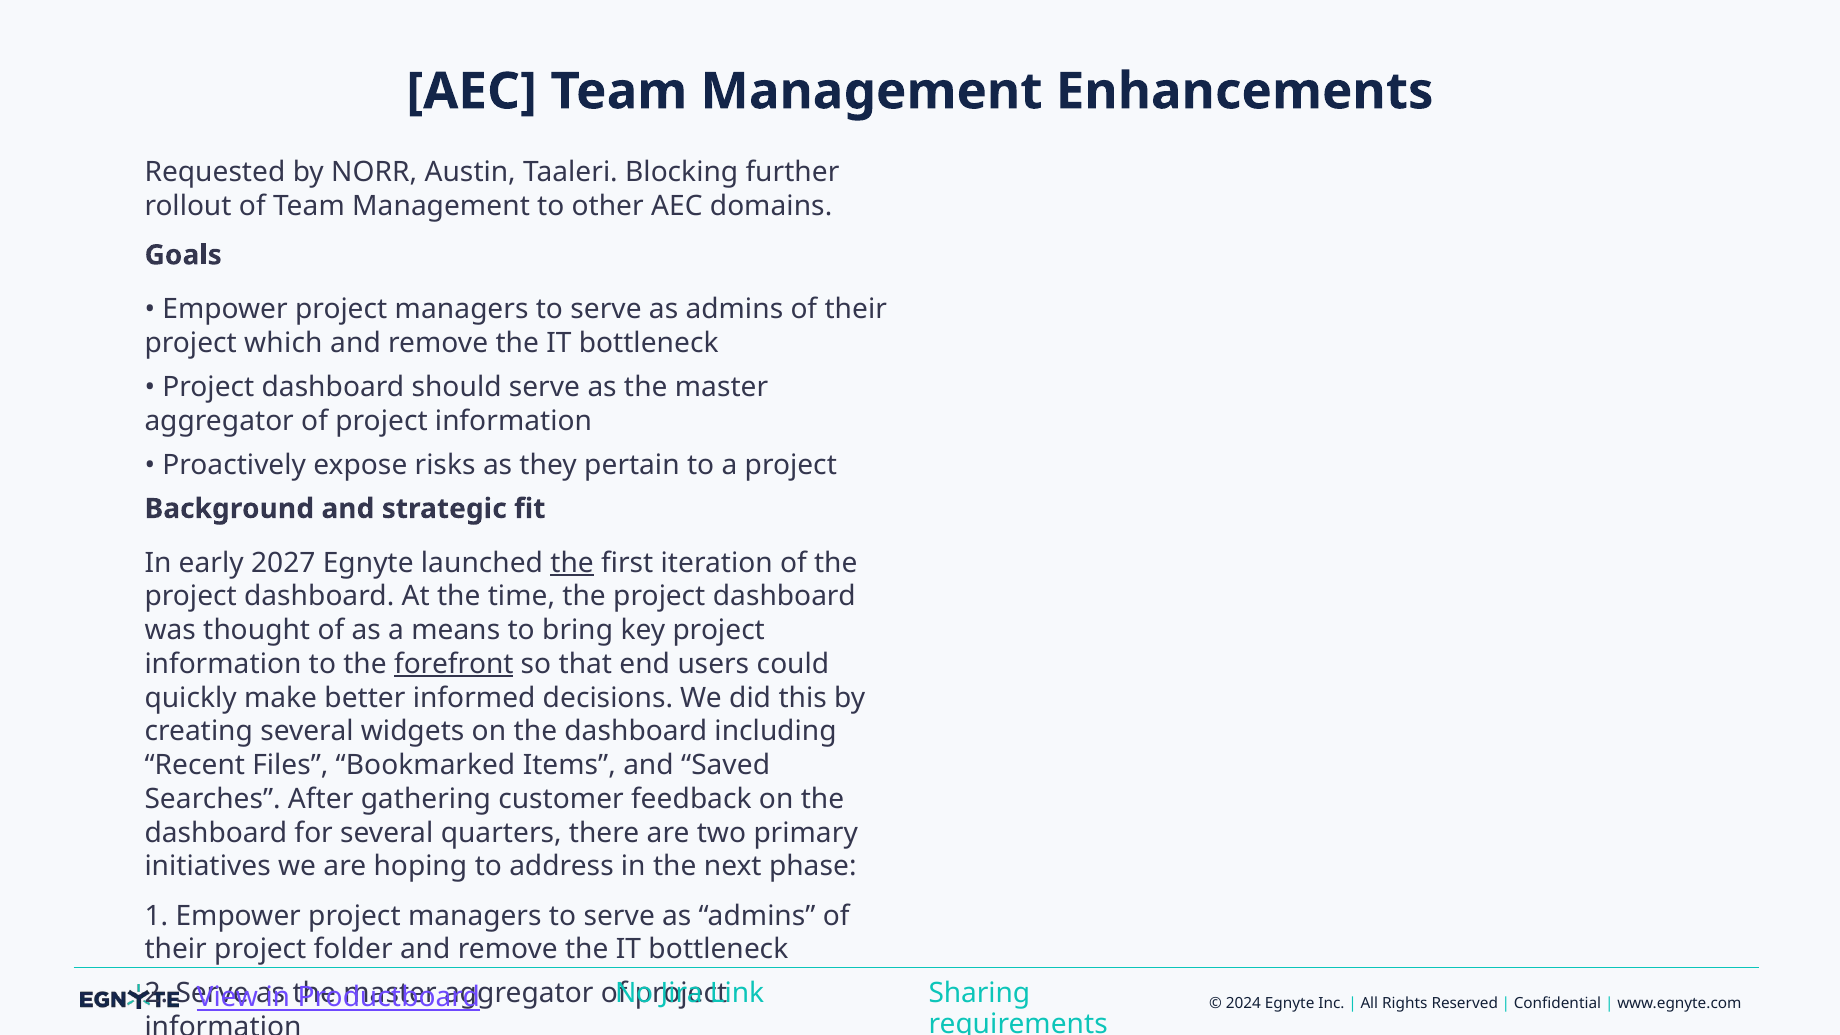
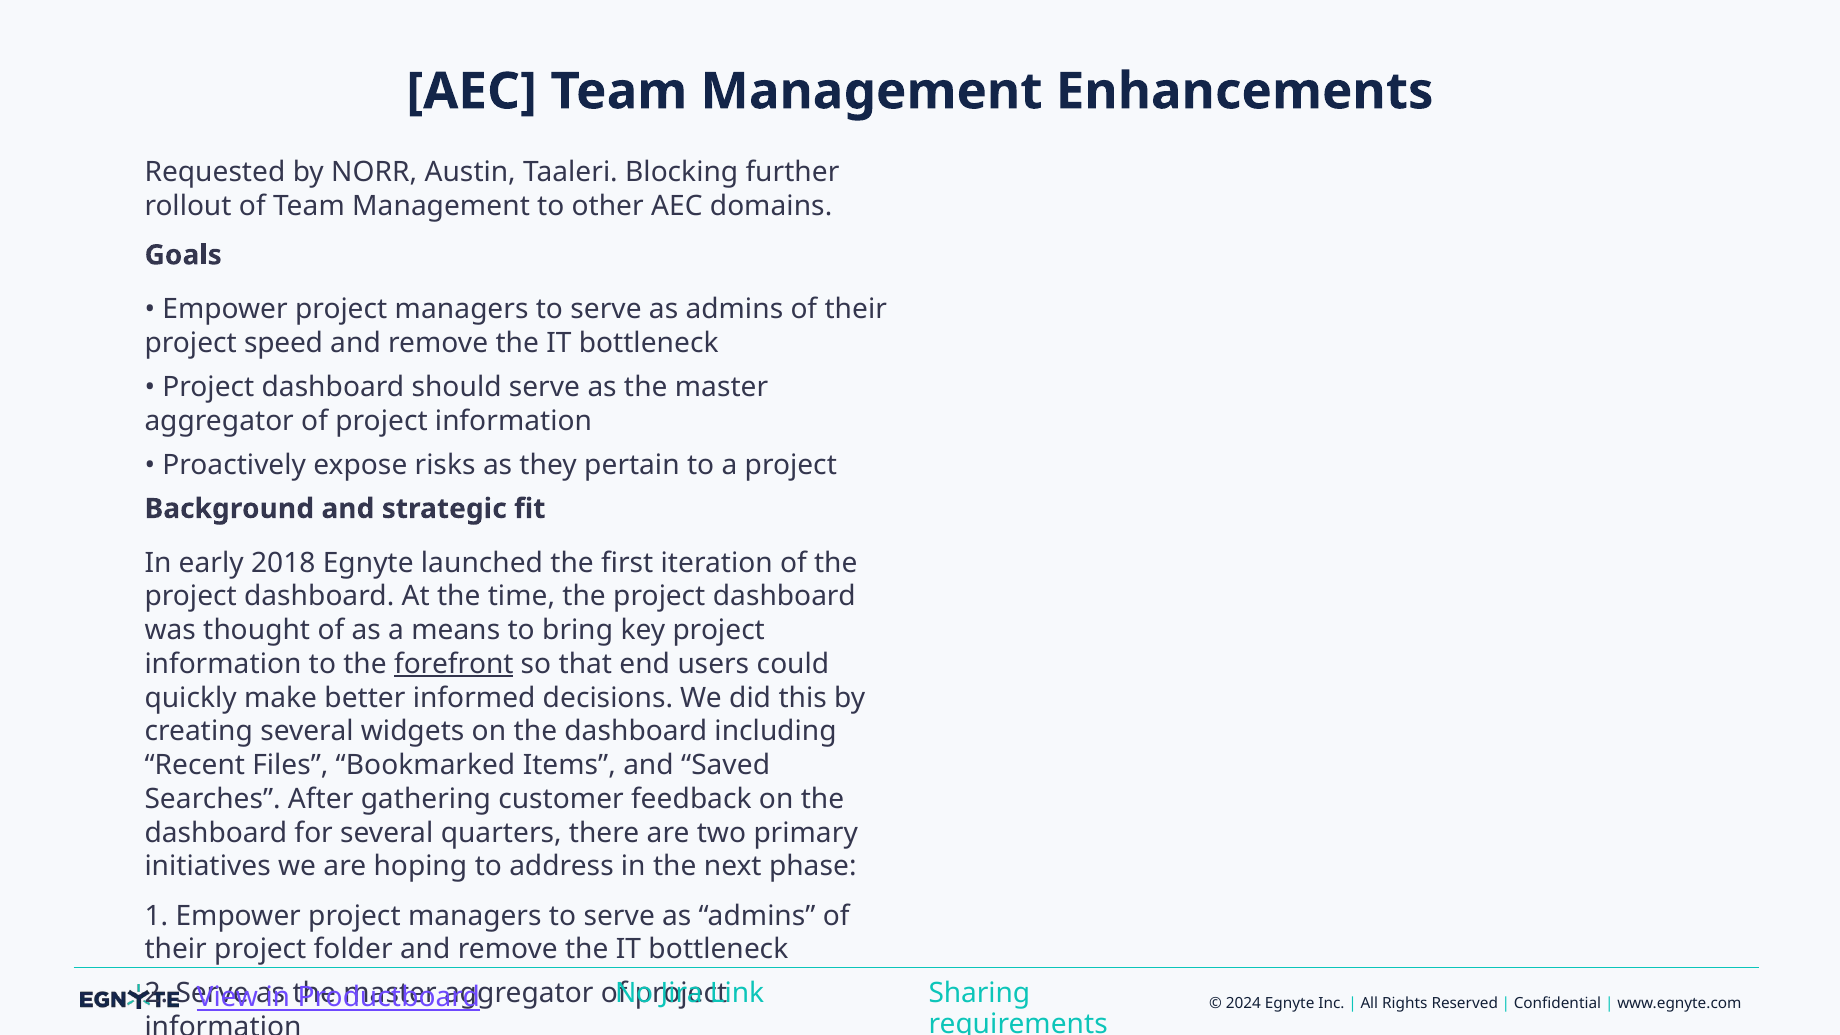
which: which -> speed (284, 343)
2027: 2027 -> 2018 (283, 563)
the underline: present -> none (572, 563)
